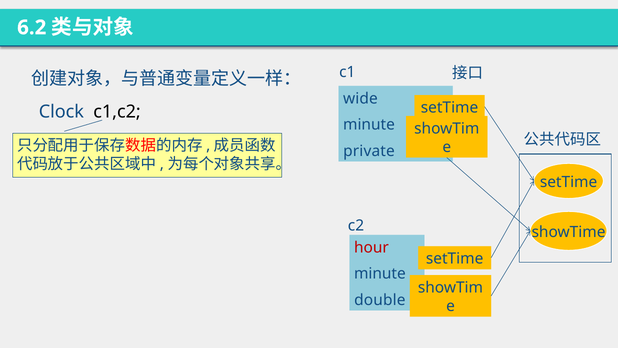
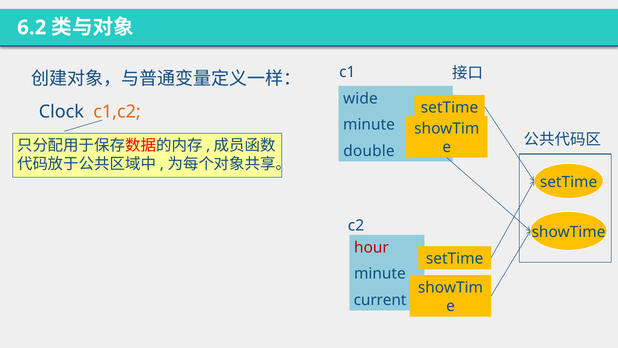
c1,c2 colour: black -> orange (117, 112)
private: private -> double (369, 151)
double: double -> current (380, 300)
